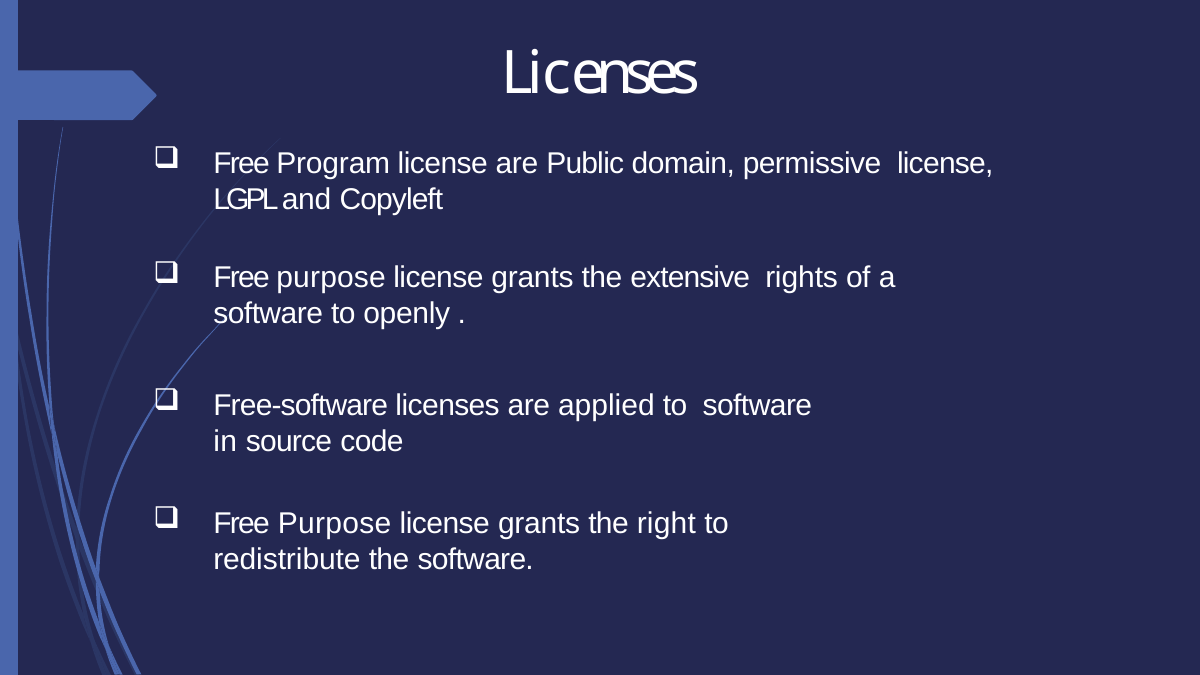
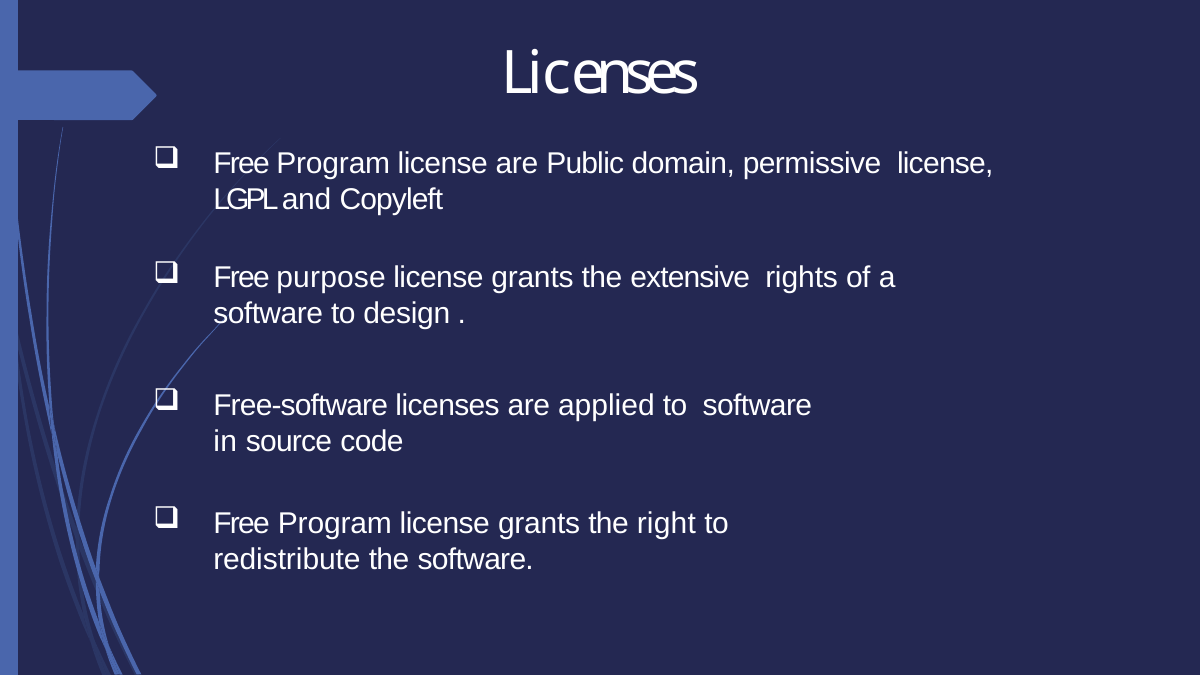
openly: openly -> design (407, 314)
Purpose: Purpose -> Program (335, 523)
